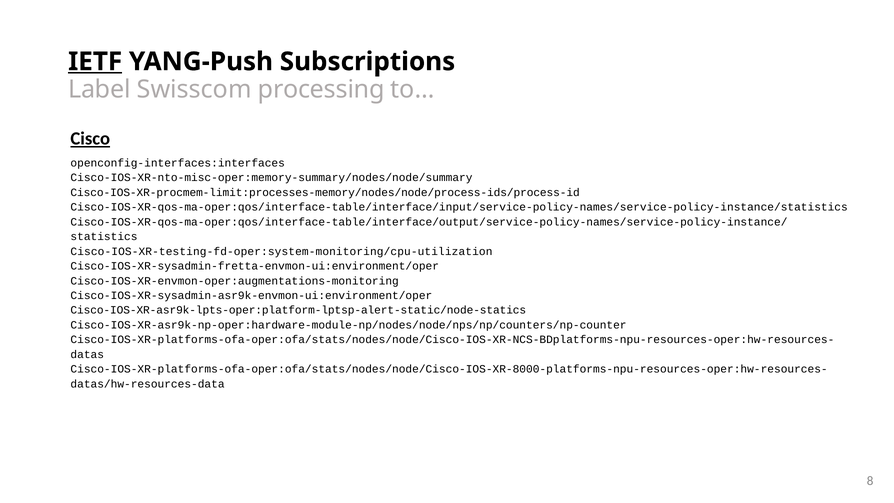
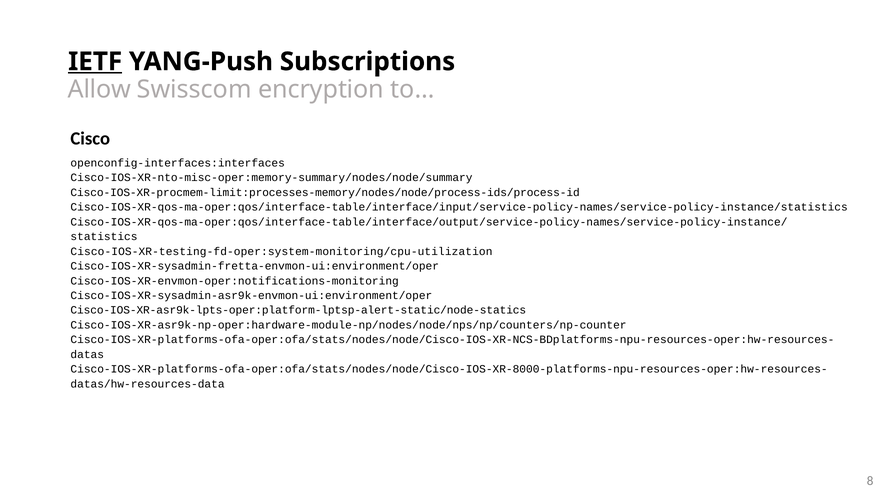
Label: Label -> Allow (99, 89)
processing: processing -> encryption (321, 89)
Cisco underline: present -> none (90, 139)
Cisco-IOS-XR-envmon-oper:augmentations-monitoring: Cisco-IOS-XR-envmon-oper:augmentations-monitoring -> Cisco-IOS-XR-envmon-oper:notifications-monitoring (235, 281)
